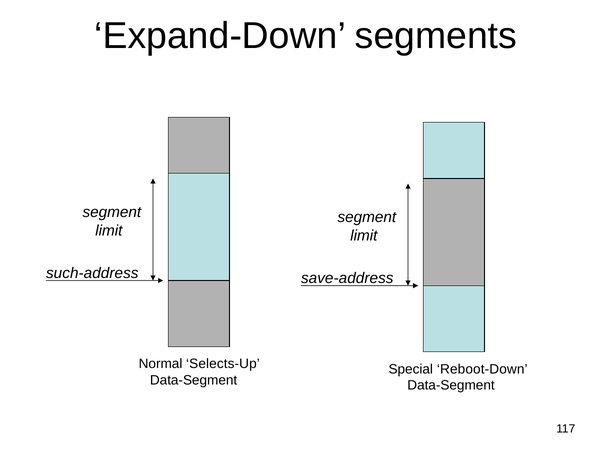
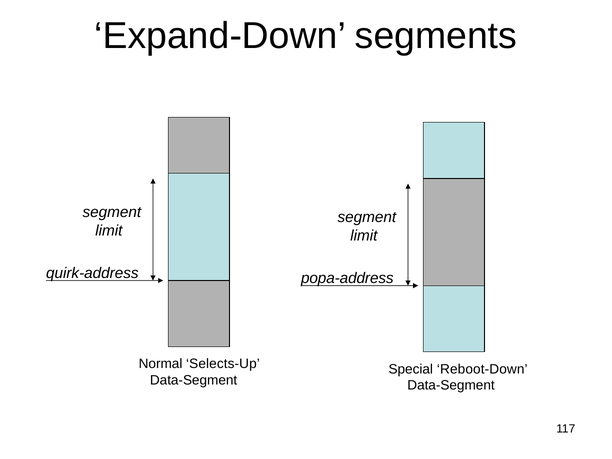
such-address: such-address -> quirk-address (92, 273)
save-address: save-address -> popa-address (347, 278)
